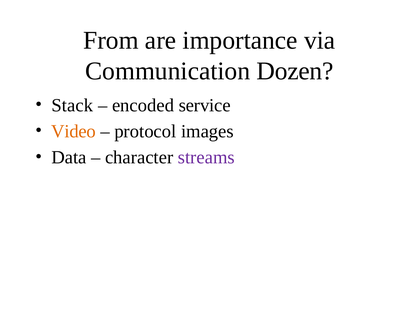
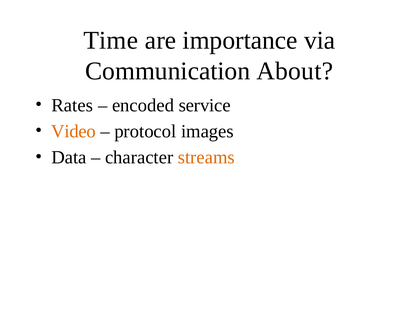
From: From -> Time (111, 41)
Dozen: Dozen -> About (295, 71)
Stack: Stack -> Rates (72, 105)
streams colour: purple -> orange (206, 158)
